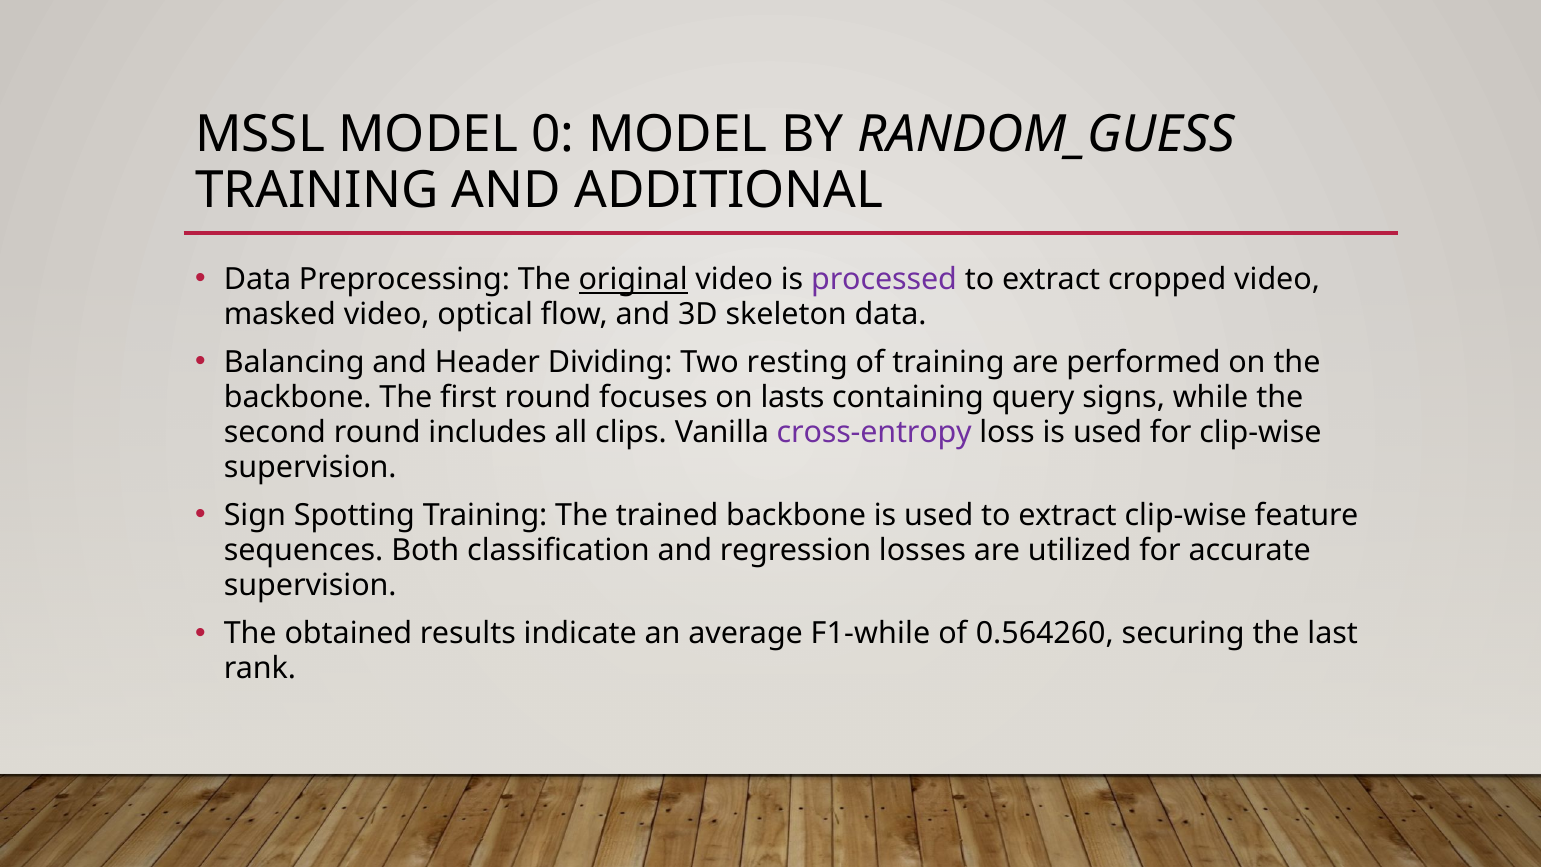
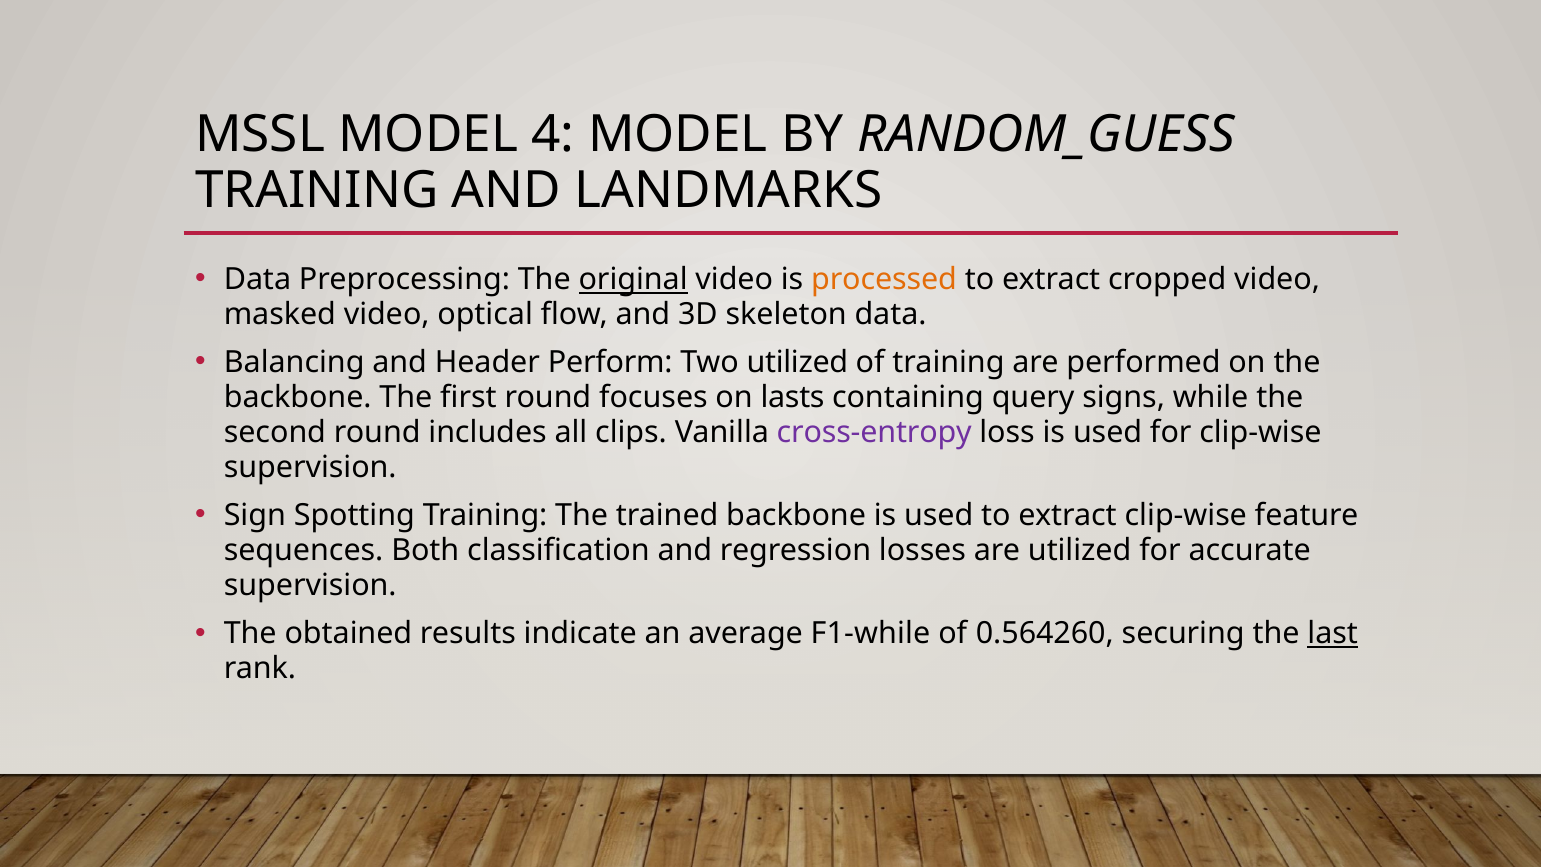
0: 0 -> 4 (553, 135)
ADDITIONAL: ADDITIONAL -> LANDMARKS (729, 190)
processed colour: purple -> orange (884, 279)
Dividing: Dividing -> Perform (610, 362)
Two resting: resting -> utilized (797, 362)
last underline: none -> present (1333, 634)
